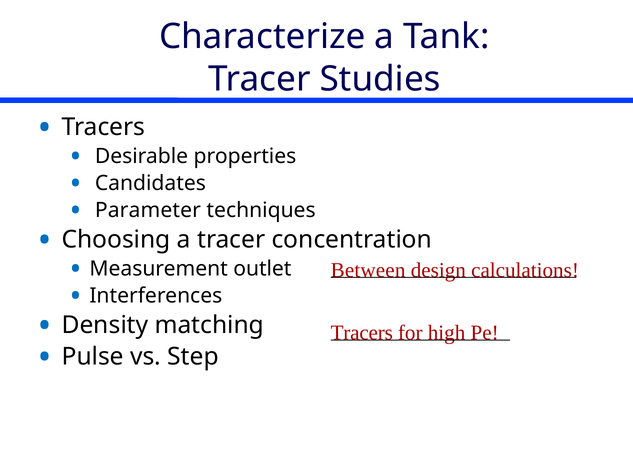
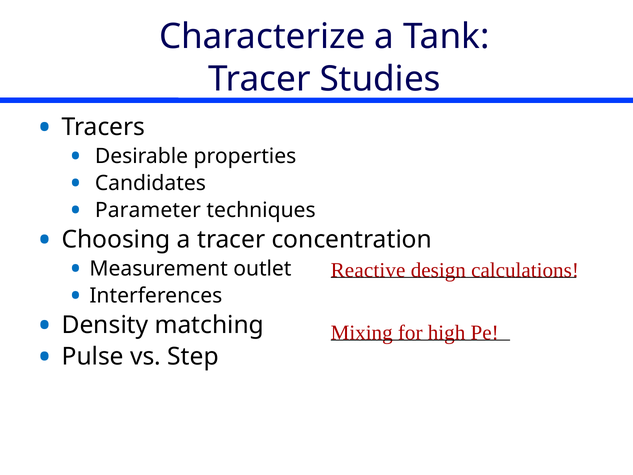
Between: Between -> Reactive (368, 270)
Tracers: Tracers -> Mixing (362, 333)
